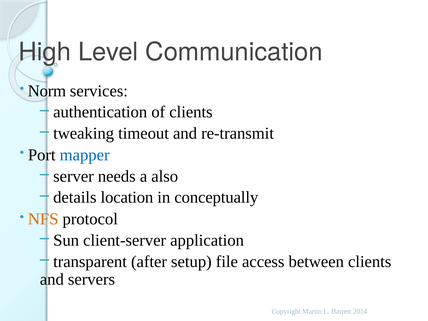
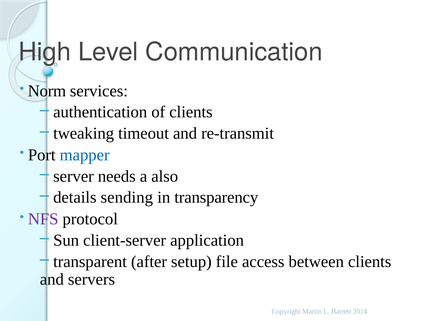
location: location -> sending (127, 197)
conceptually: conceptually -> transparency (216, 197)
NFS colour: orange -> purple (43, 219)
